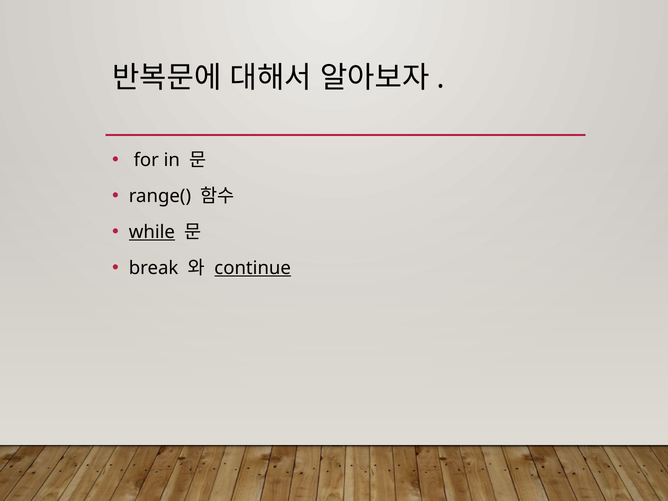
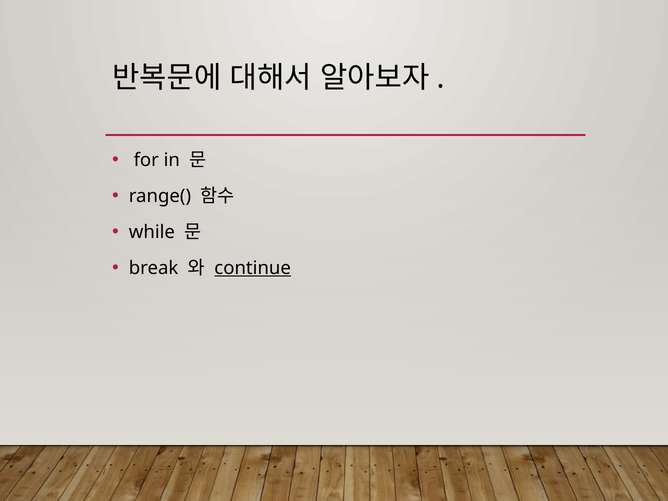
while underline: present -> none (152, 232)
